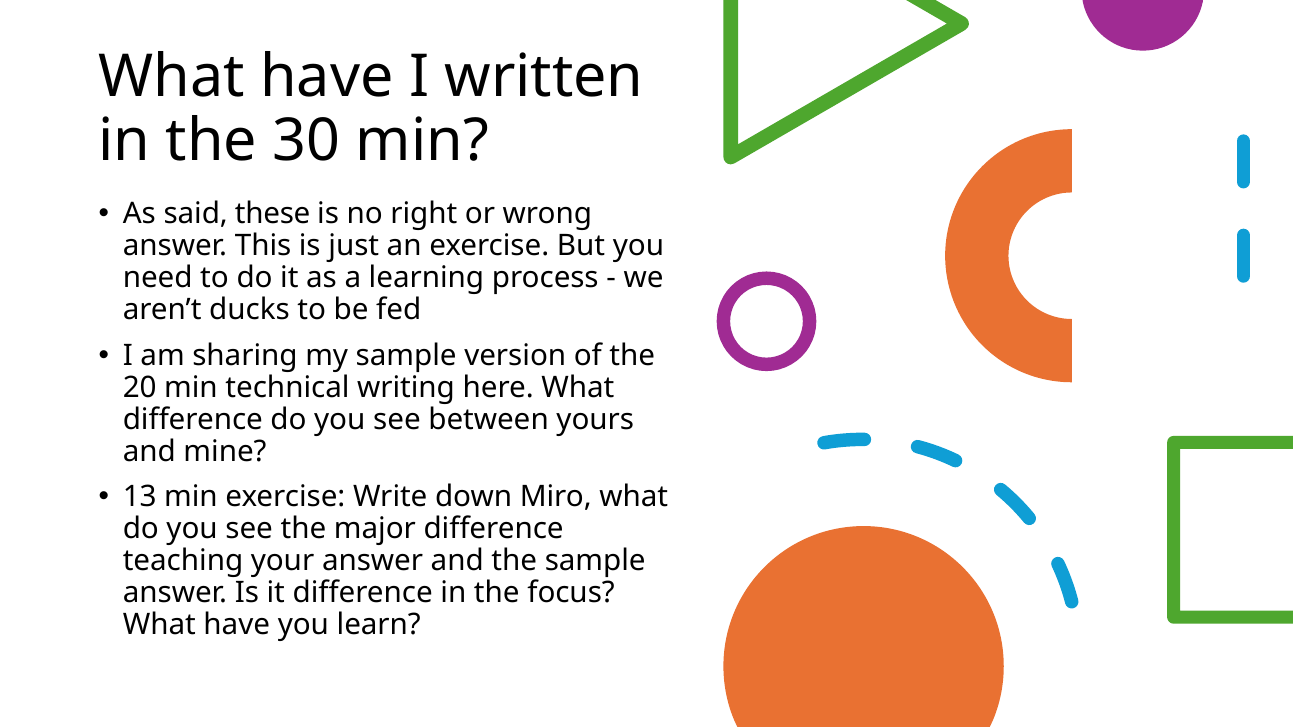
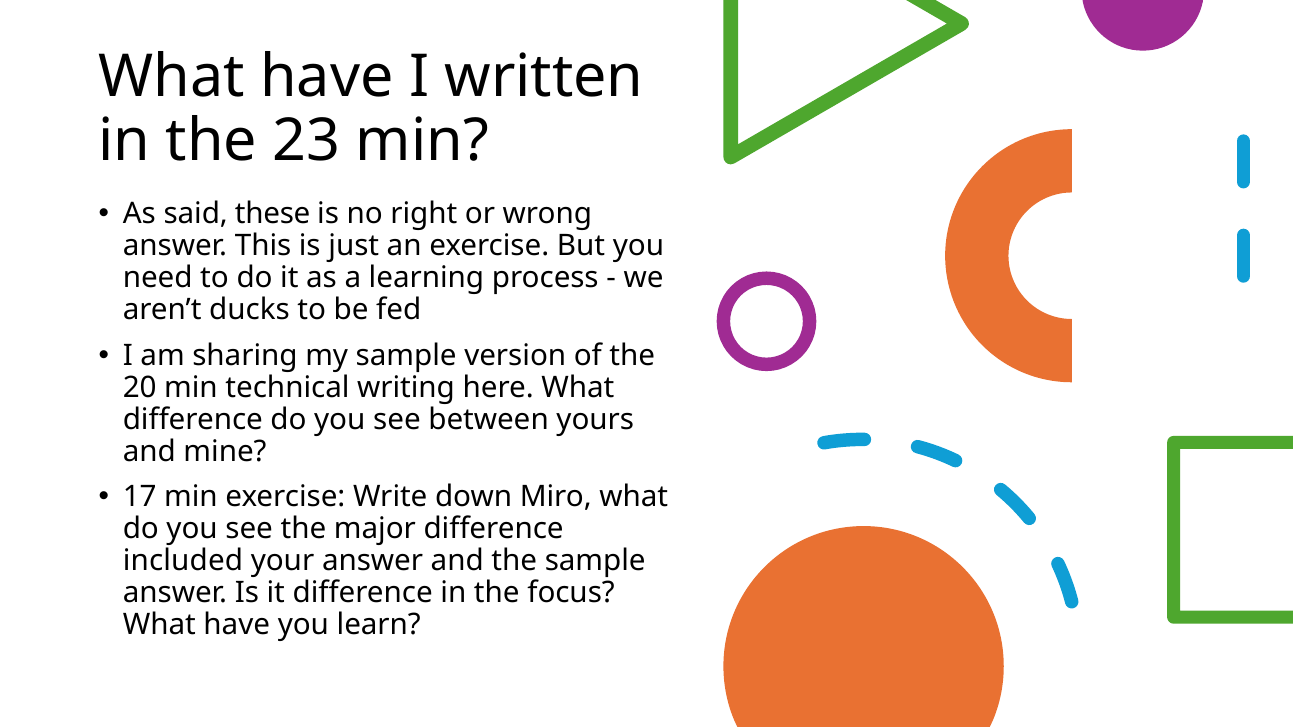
30: 30 -> 23 (306, 141)
13: 13 -> 17 (140, 497)
teaching: teaching -> included (183, 561)
